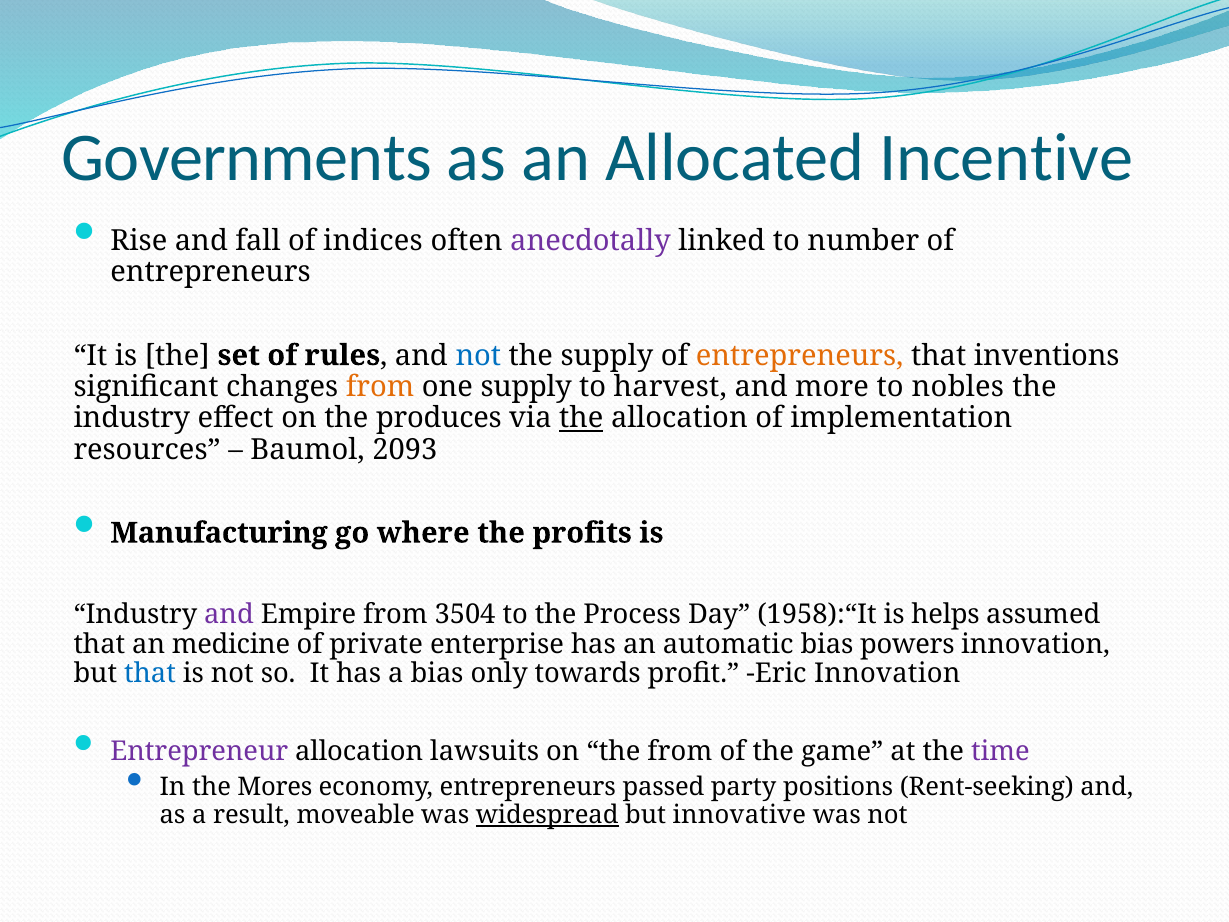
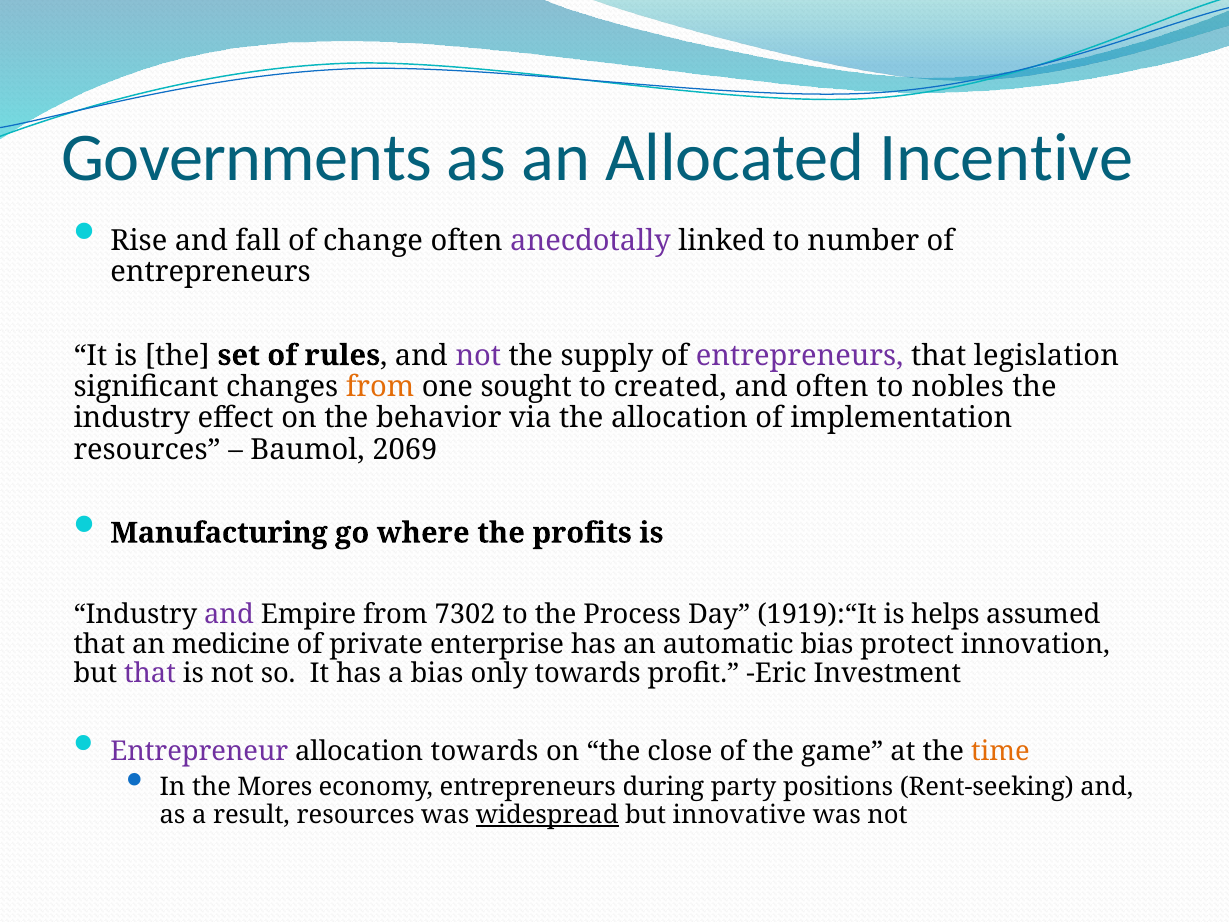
indices: indices -> change (373, 241)
not colour: blue -> purple (478, 355)
entrepreneurs colour: orange -> purple (800, 355)
inventions: inventions -> legislation (1046, 355)
one supply: supply -> sought (526, 387)
harvest: harvest -> created (670, 387)
and more: more -> often (832, 387)
produces: produces -> behavior (439, 418)
the underline: present -> none (581, 418)
2093: 2093 -> 2069 (405, 449)
3504: 3504 -> 7302 (465, 614)
1958):“It: 1958):“It -> 1919):“It (817, 614)
powers: powers -> protect (907, 644)
that colour: blue -> purple (150, 673)
Eric Innovation: Innovation -> Investment (887, 673)
allocation lawsuits: lawsuits -> towards (485, 751)
the from: from -> close (680, 751)
time colour: purple -> orange (1000, 751)
passed: passed -> during (663, 787)
result moveable: moveable -> resources (356, 815)
